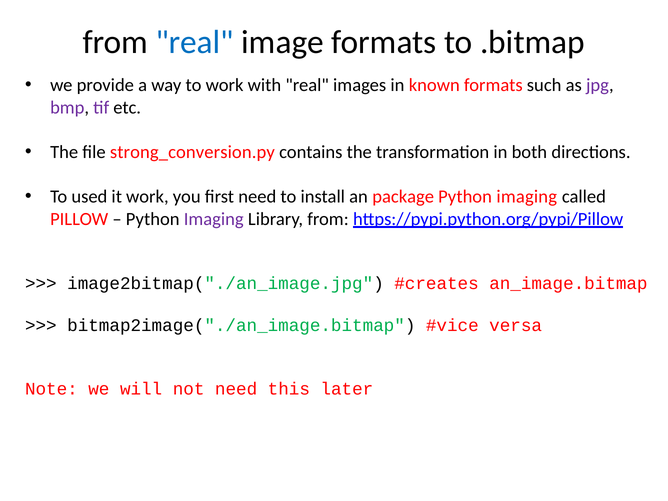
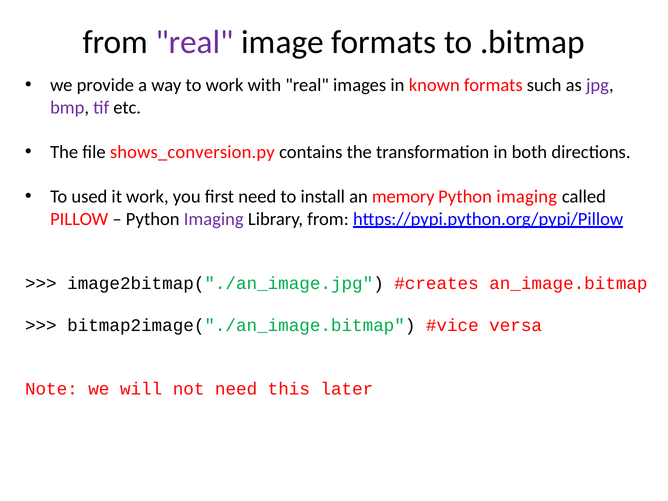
real colour: blue -> purple (195, 42)
strong_conversion.py: strong_conversion.py -> shows_conversion.py (192, 152)
package: package -> memory (403, 197)
